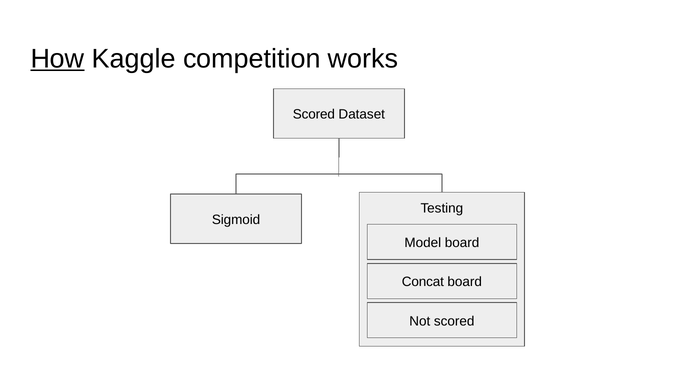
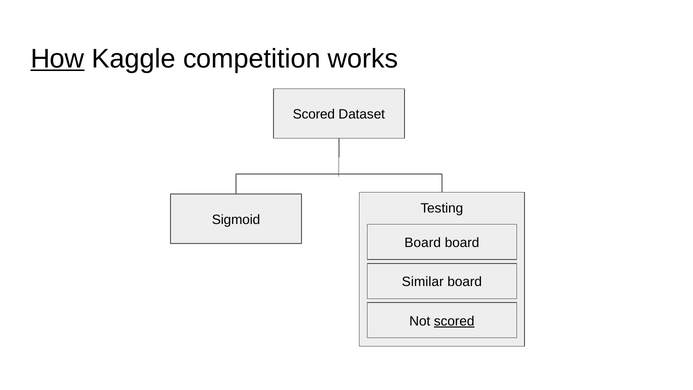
Model: Model -> Board (423, 243)
Concat: Concat -> Similar (423, 282)
scored underline: none -> present (454, 321)
